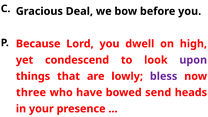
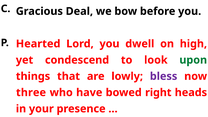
Because: Because -> Hearted (38, 44)
upon colour: purple -> green (193, 60)
send: send -> right (158, 93)
